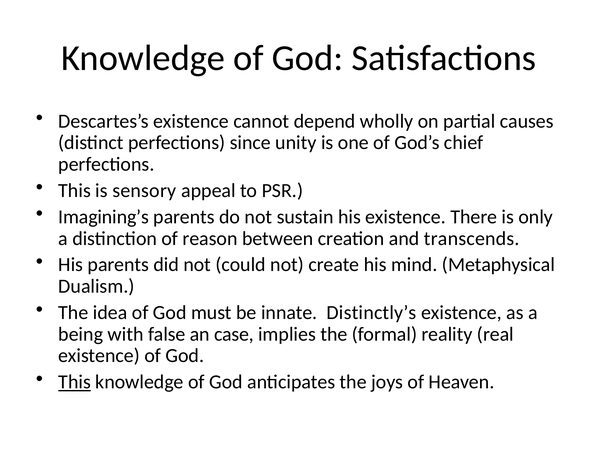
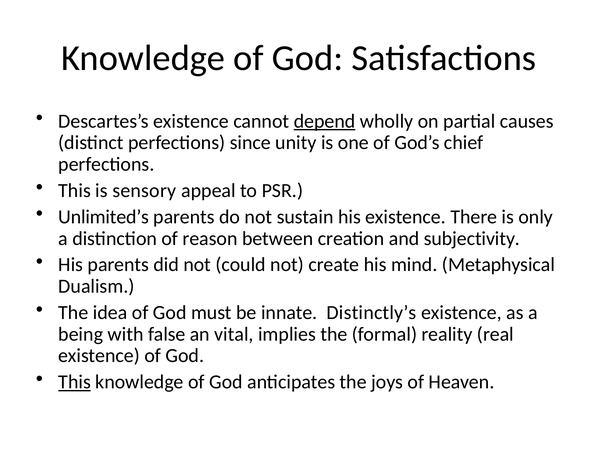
depend underline: none -> present (325, 121)
Imagining’s: Imagining’s -> Unlimited’s (104, 217)
transcends: transcends -> subjectivity (472, 238)
case: case -> vital (234, 334)
